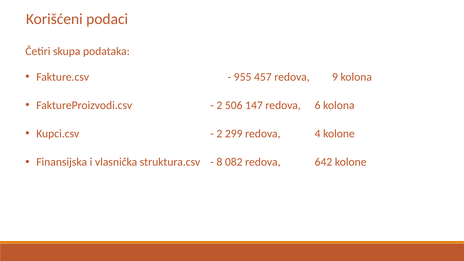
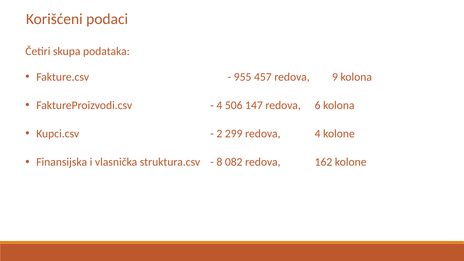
2: 2 -> 4 (219, 105)
642: 642 -> 162 (323, 162)
